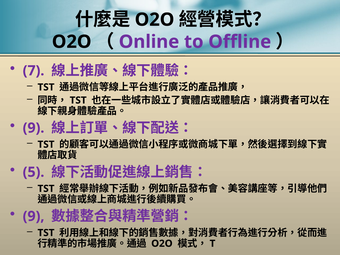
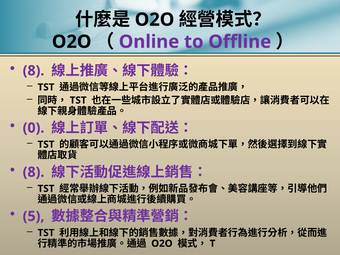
7: 7 -> 8 (34, 71)
9: 9 -> 0 (34, 128)
5: 5 -> 8 (34, 172)
9: 9 -> 5 (34, 216)
